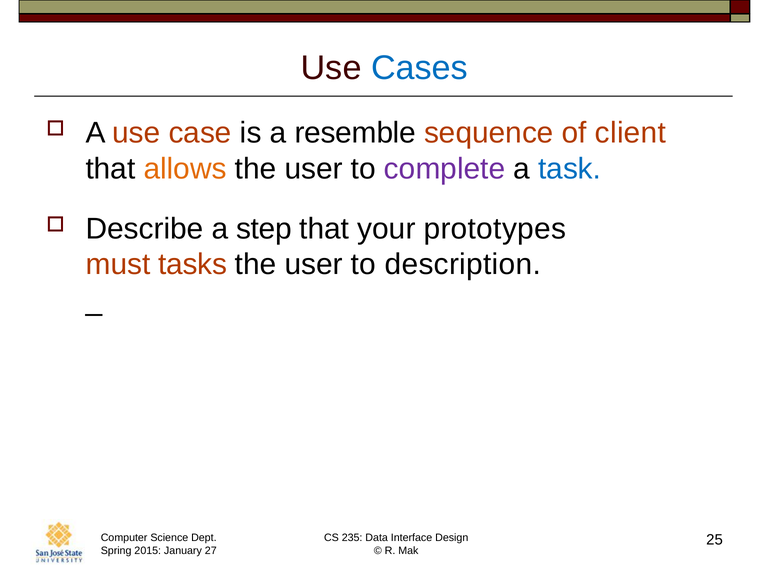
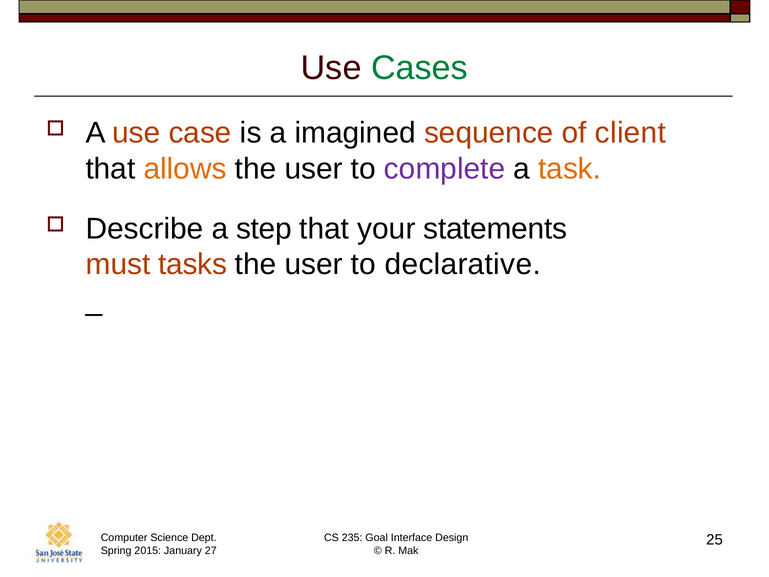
Cases colour: blue -> green (419, 68)
resemble: resemble -> imagined (355, 133)
task colour: blue -> orange (570, 169)
prototypes: prototypes -> statements (495, 229)
description: description -> declarative (463, 264)
Data: Data -> Goal (377, 538)
